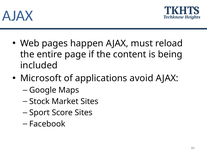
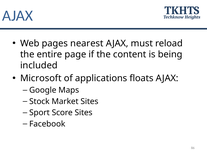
happen: happen -> nearest (87, 43)
avoid: avoid -> floats (142, 78)
